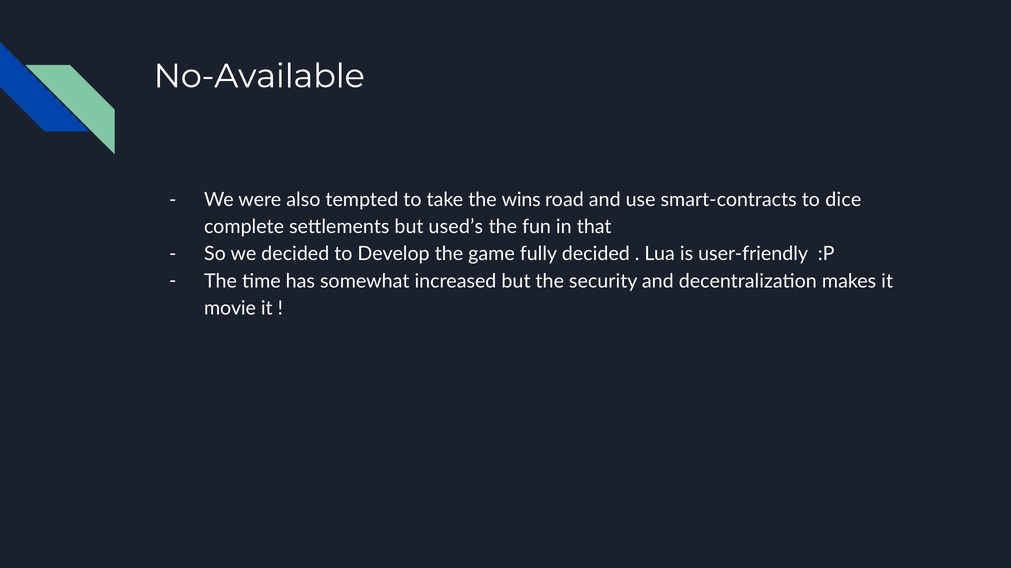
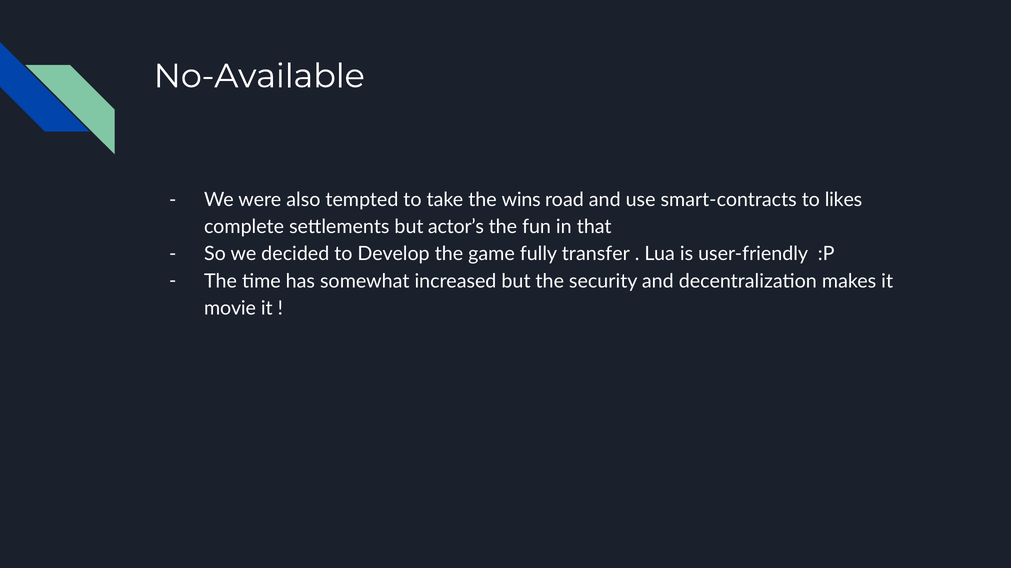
dice: dice -> likes (844, 200)
used’s: used’s -> actor’s (456, 227)
fully decided: decided -> transfer (596, 254)
